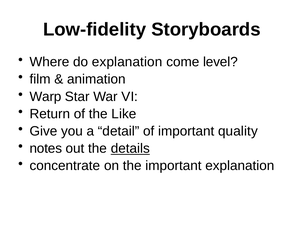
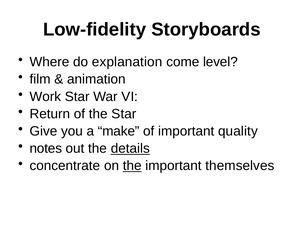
Warp: Warp -> Work (45, 97)
the Like: Like -> Star (124, 114)
detail: detail -> make (119, 131)
the underline: none -> present (132, 166)
important explanation: explanation -> themselves (240, 166)
